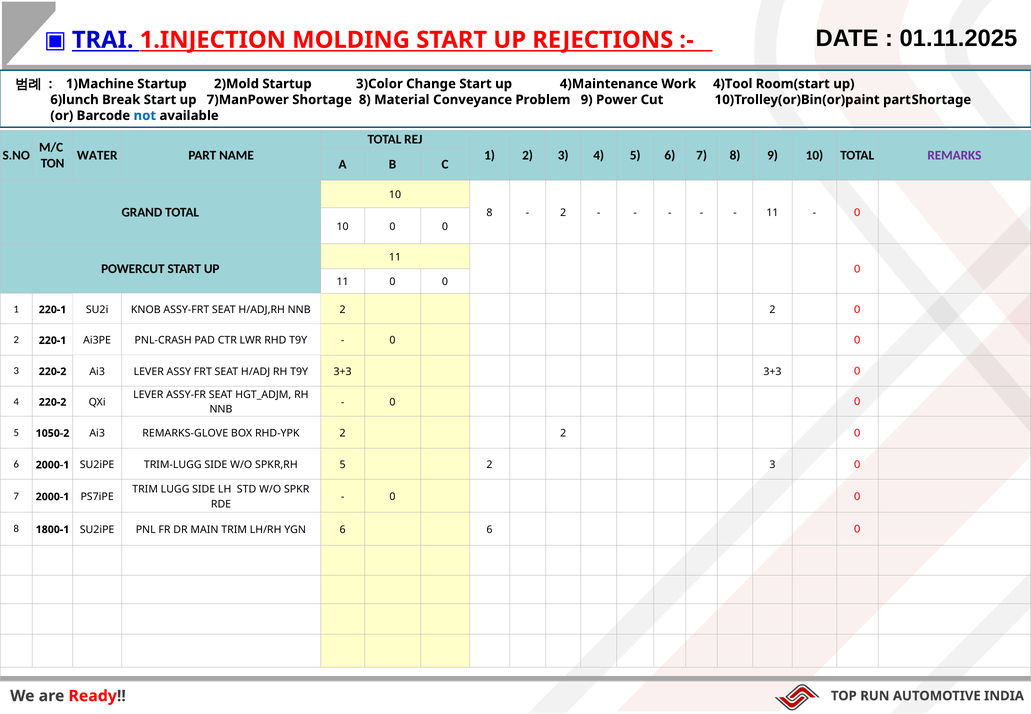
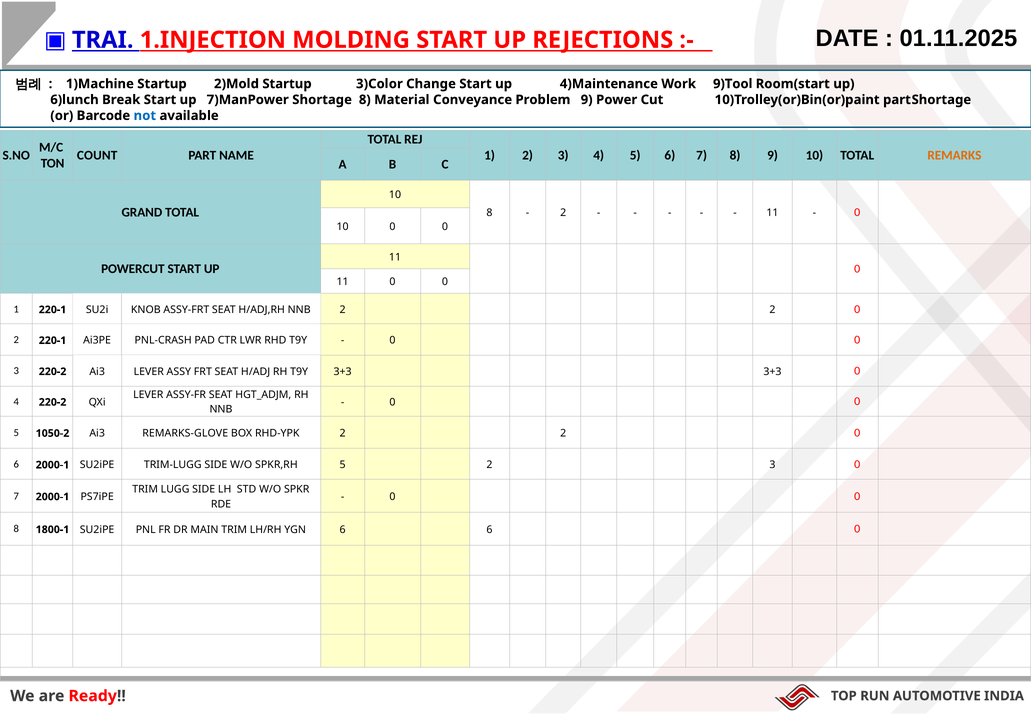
4)Tool: 4)Tool -> 9)Tool (733, 84)
WATER: WATER -> COUNT (97, 155)
REMARKS colour: purple -> orange (954, 155)
